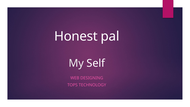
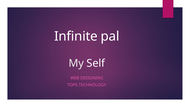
Honest: Honest -> Infinite (76, 36)
